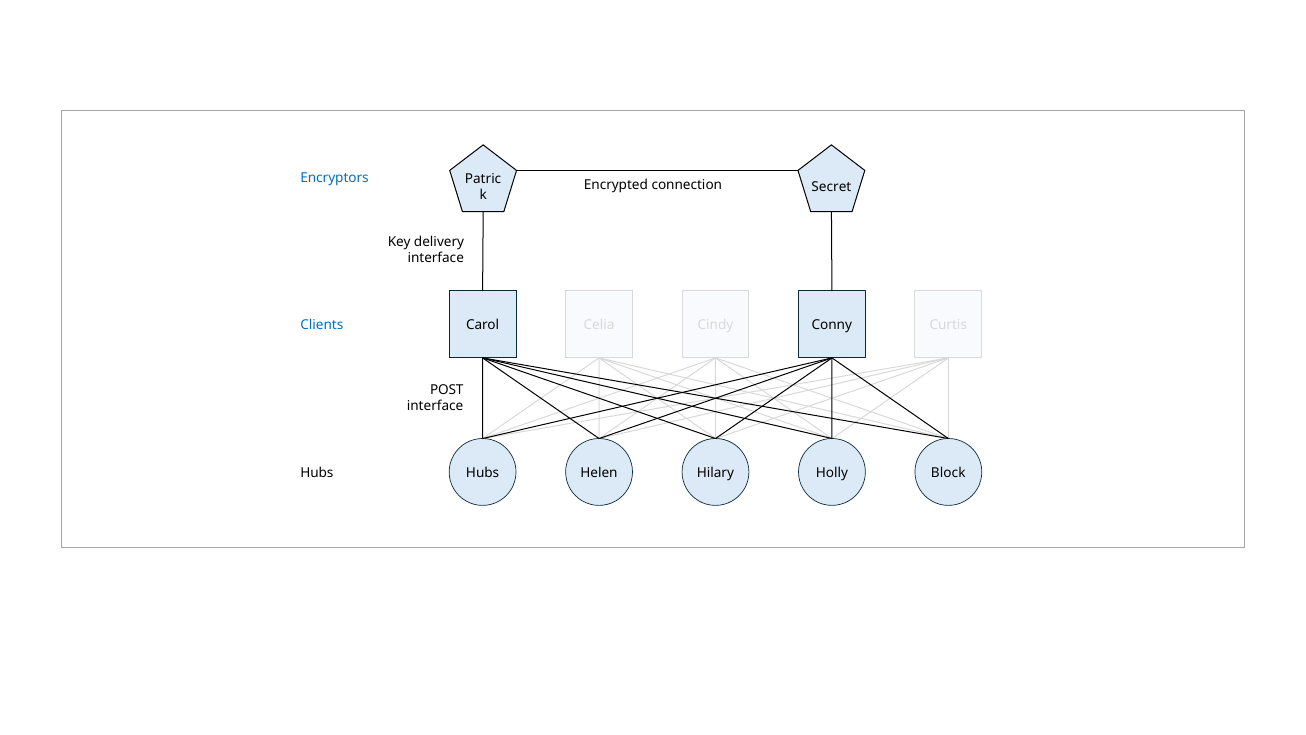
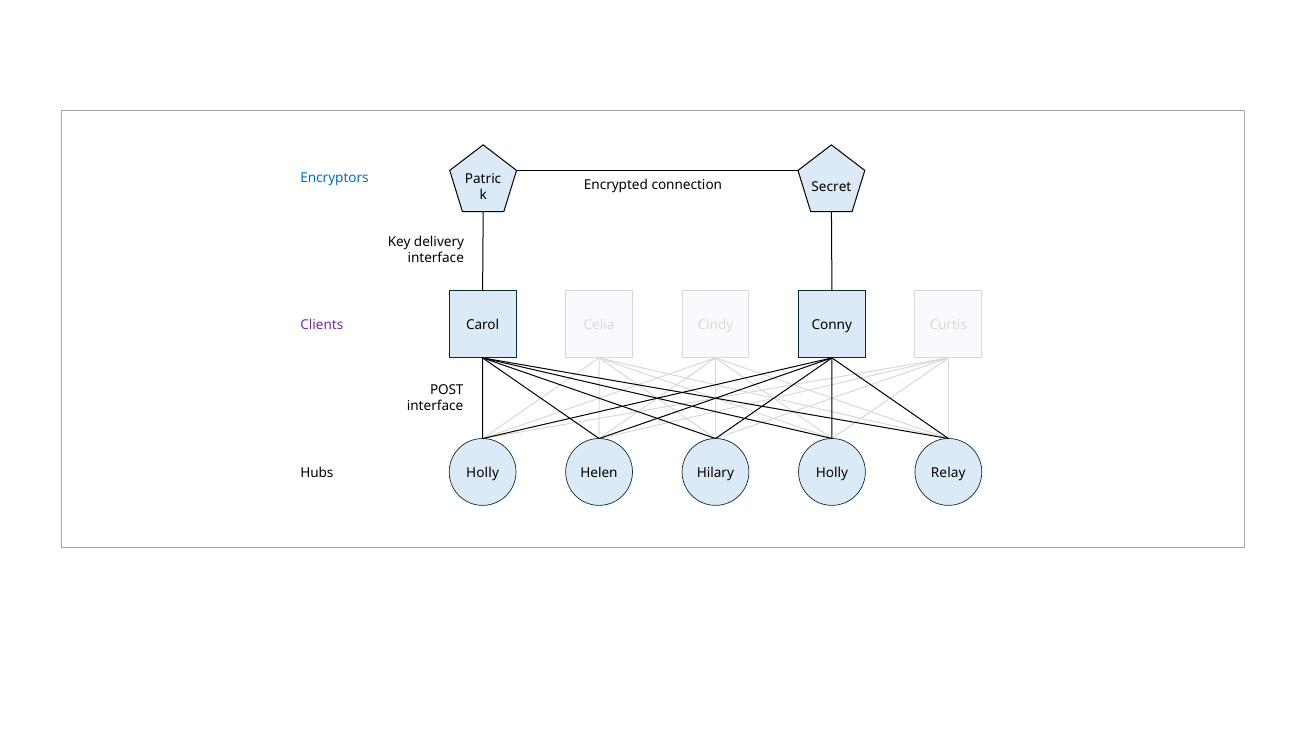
Clients colour: blue -> purple (322, 325)
Hubs: Hubs -> Holly (483, 473)
Block: Block -> Relay (948, 473)
